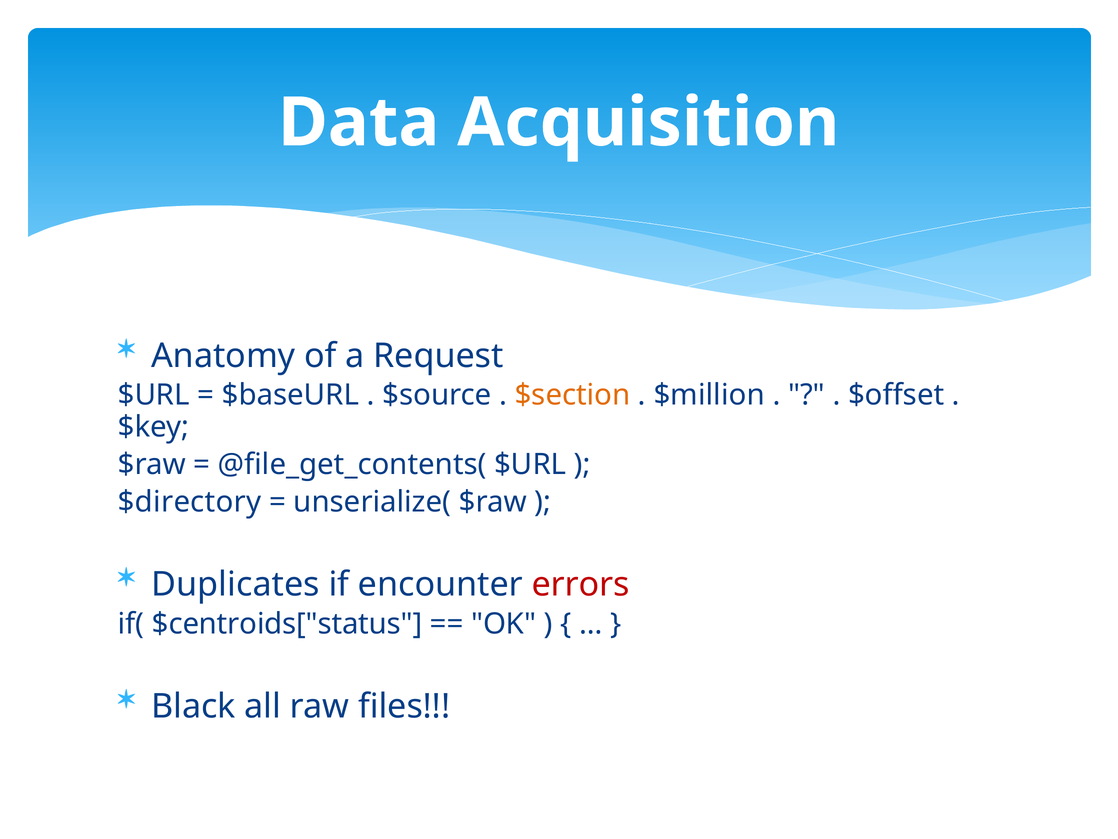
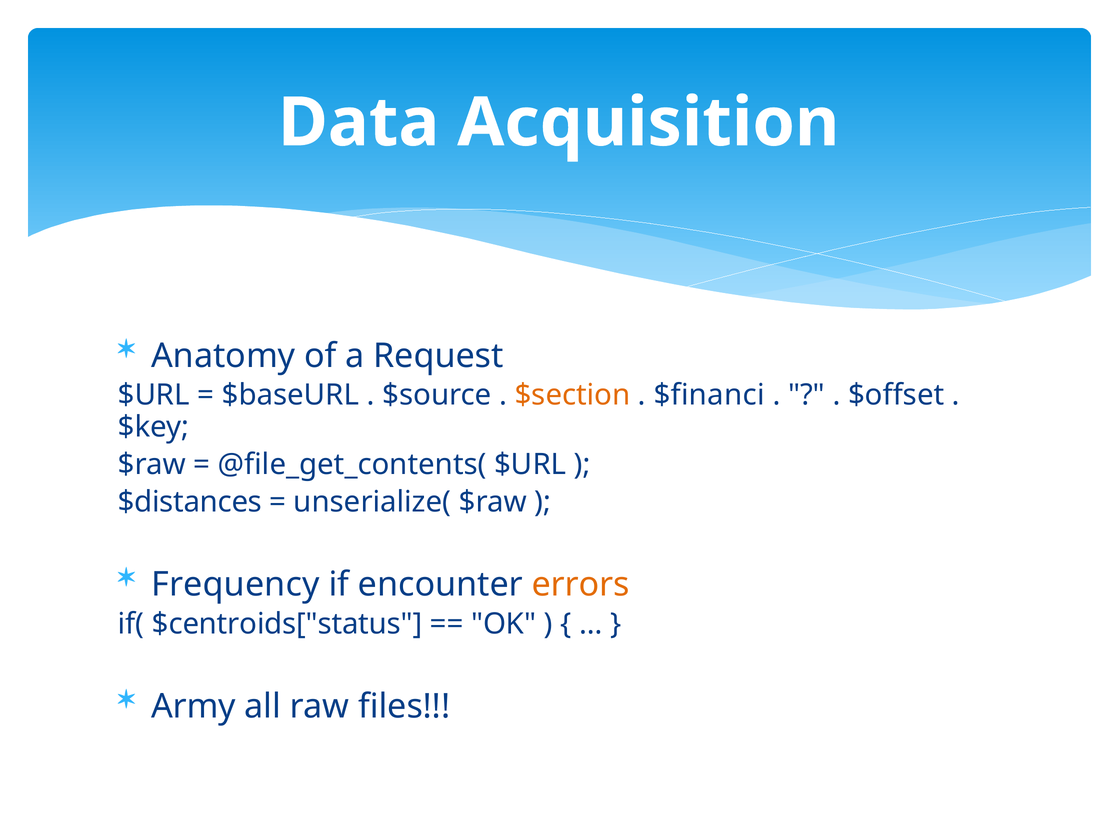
$million: $million -> $financi (709, 395)
$directory: $directory -> $distances (190, 502)
Duplicates: Duplicates -> Frequency (235, 584)
errors colour: red -> orange (581, 584)
Black: Black -> Army (194, 706)
